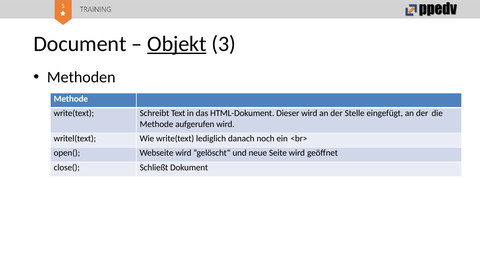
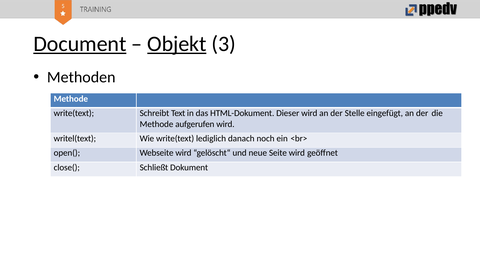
Document underline: none -> present (80, 44)
